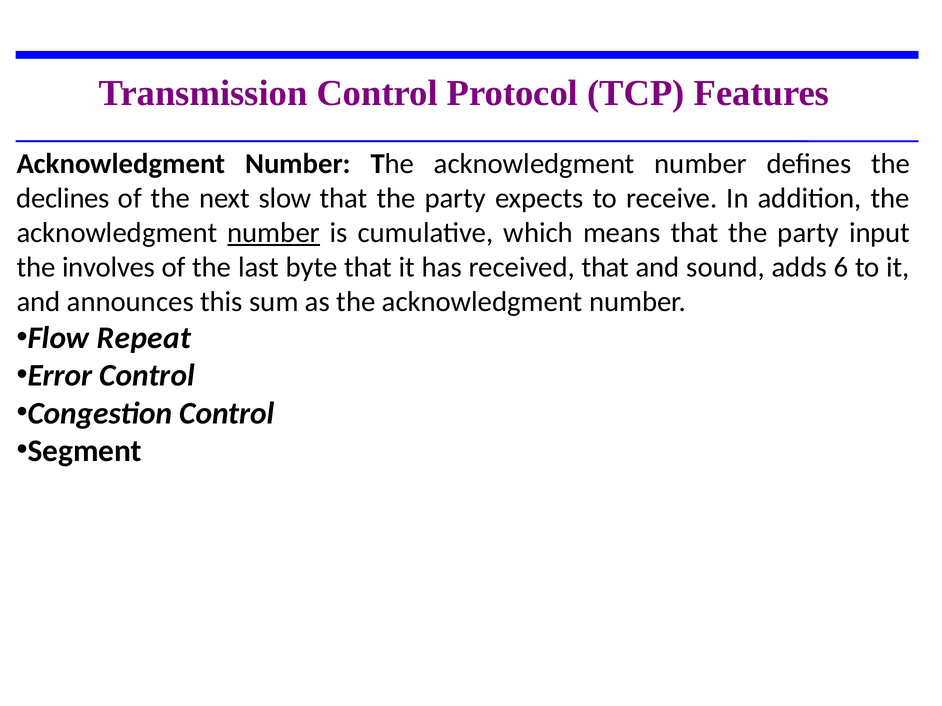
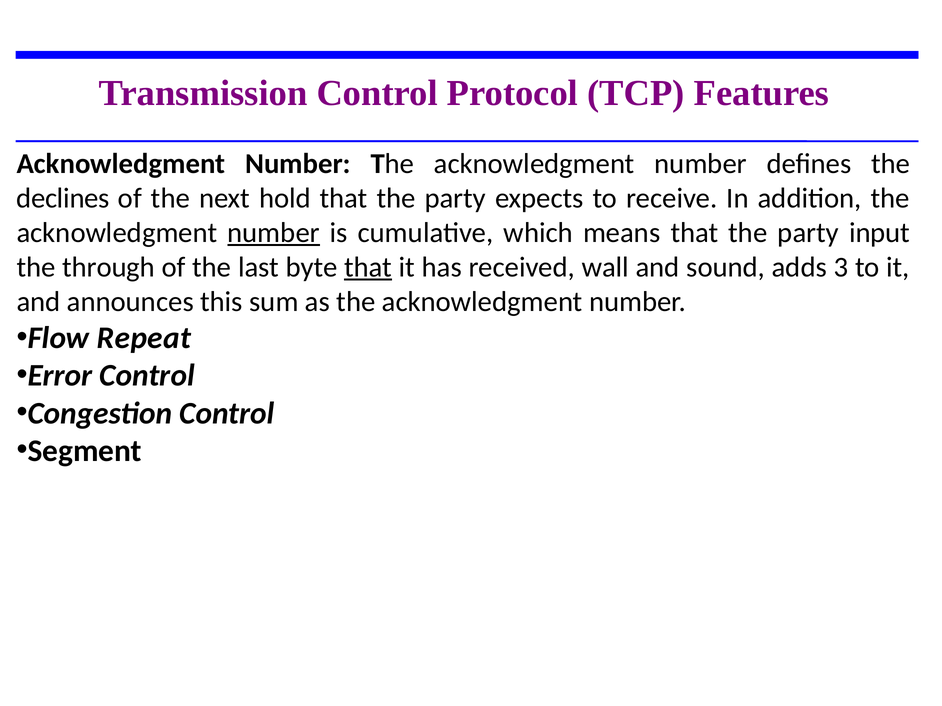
slow: slow -> hold (285, 198)
involves: involves -> through (109, 267)
that underline: none -> present (368, 267)
received that: that -> wall (605, 267)
6: 6 -> 3 (841, 267)
